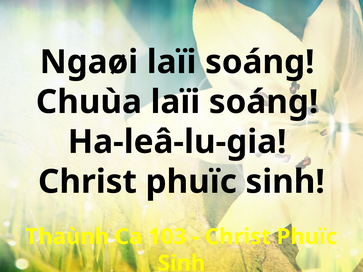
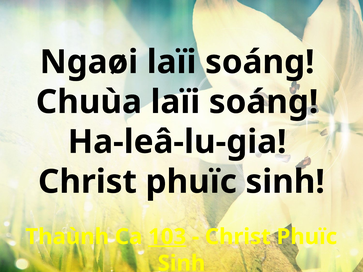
103 underline: none -> present (167, 237)
